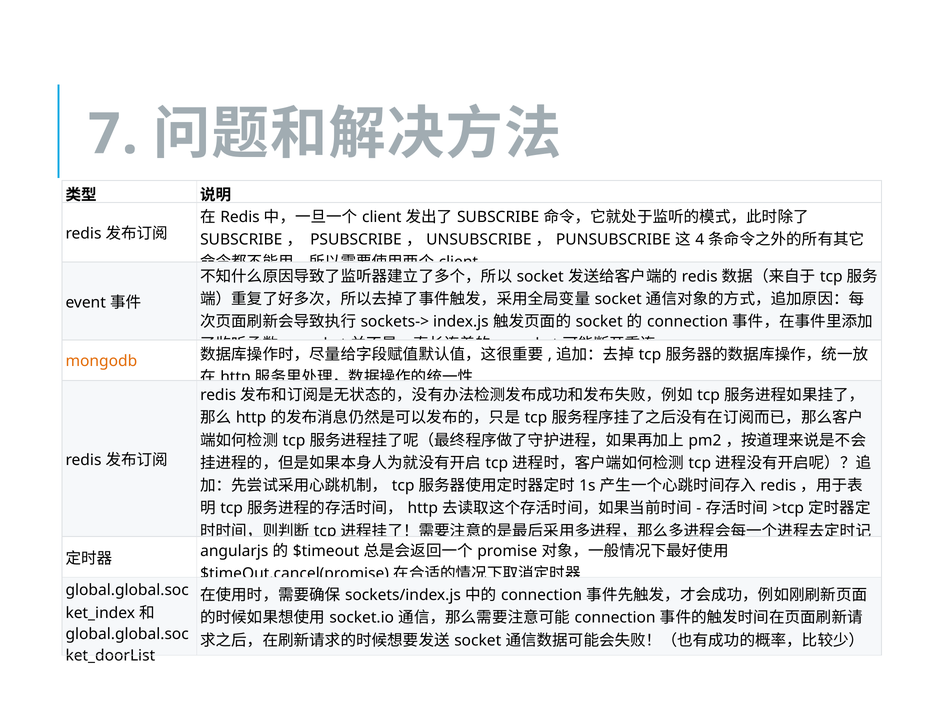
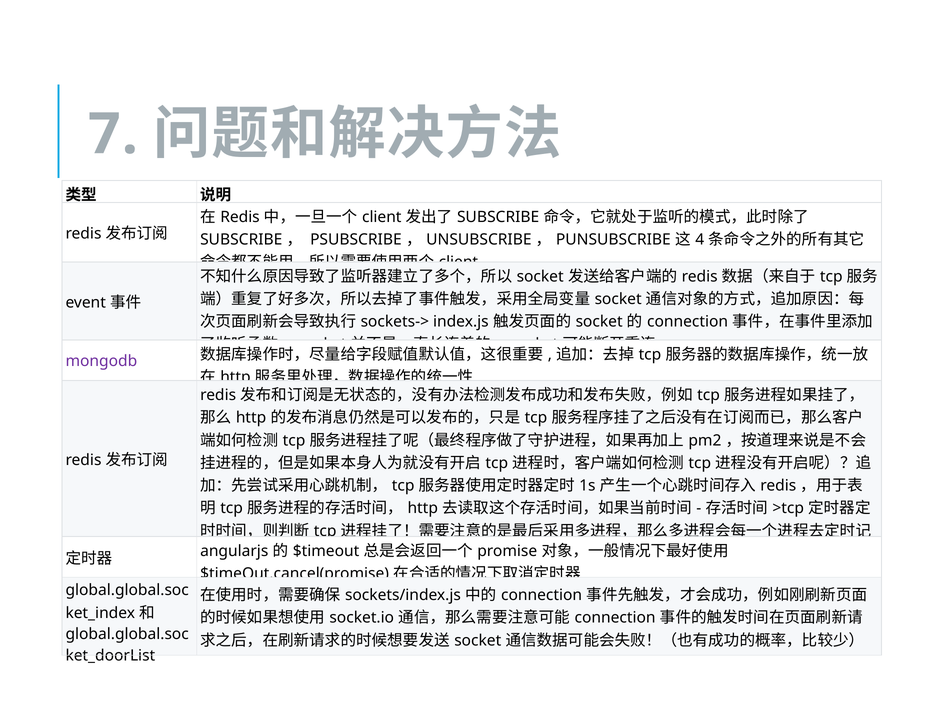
mongodb colour: orange -> purple (101, 361)
